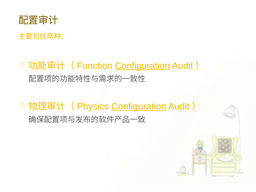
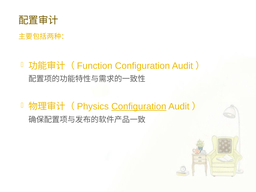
Configuration underline: present -> none (142, 66)
